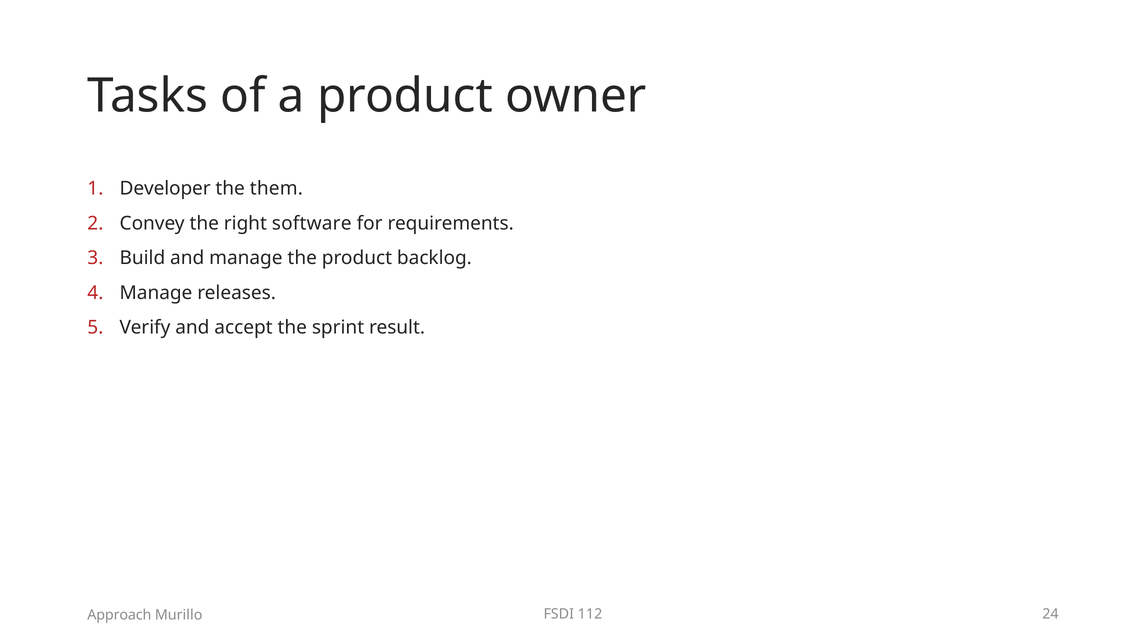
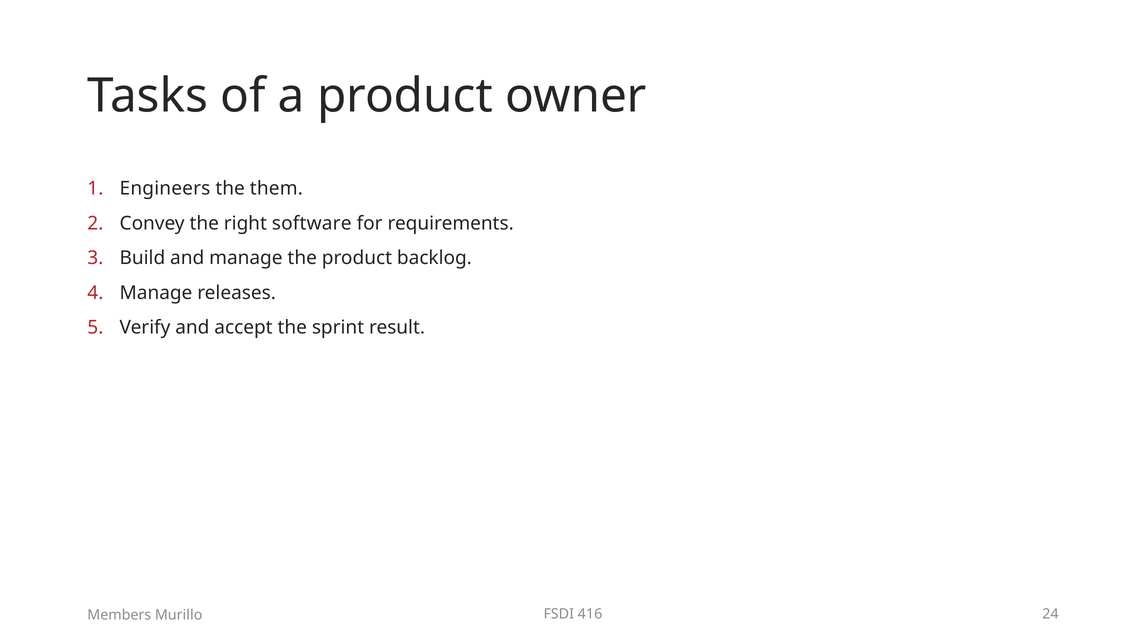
Developer: Developer -> Engineers (165, 189)
112: 112 -> 416 (590, 614)
Approach: Approach -> Members (119, 616)
